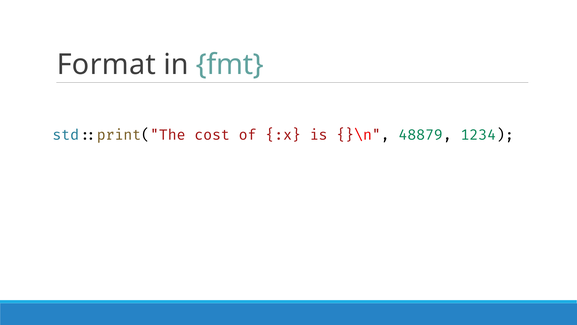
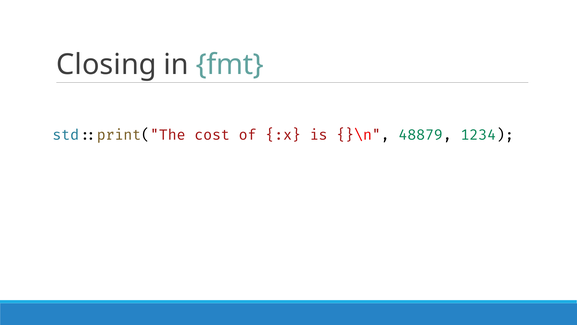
Format: Format -> Closing (106, 65)
